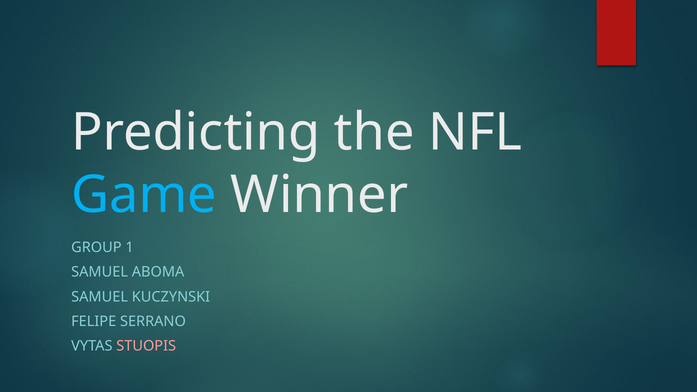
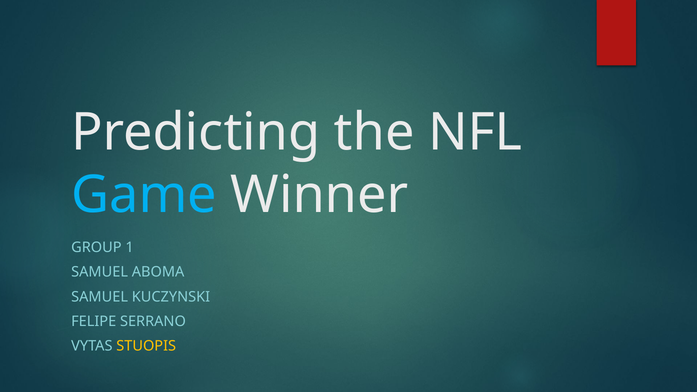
STUOPIS colour: pink -> yellow (146, 346)
